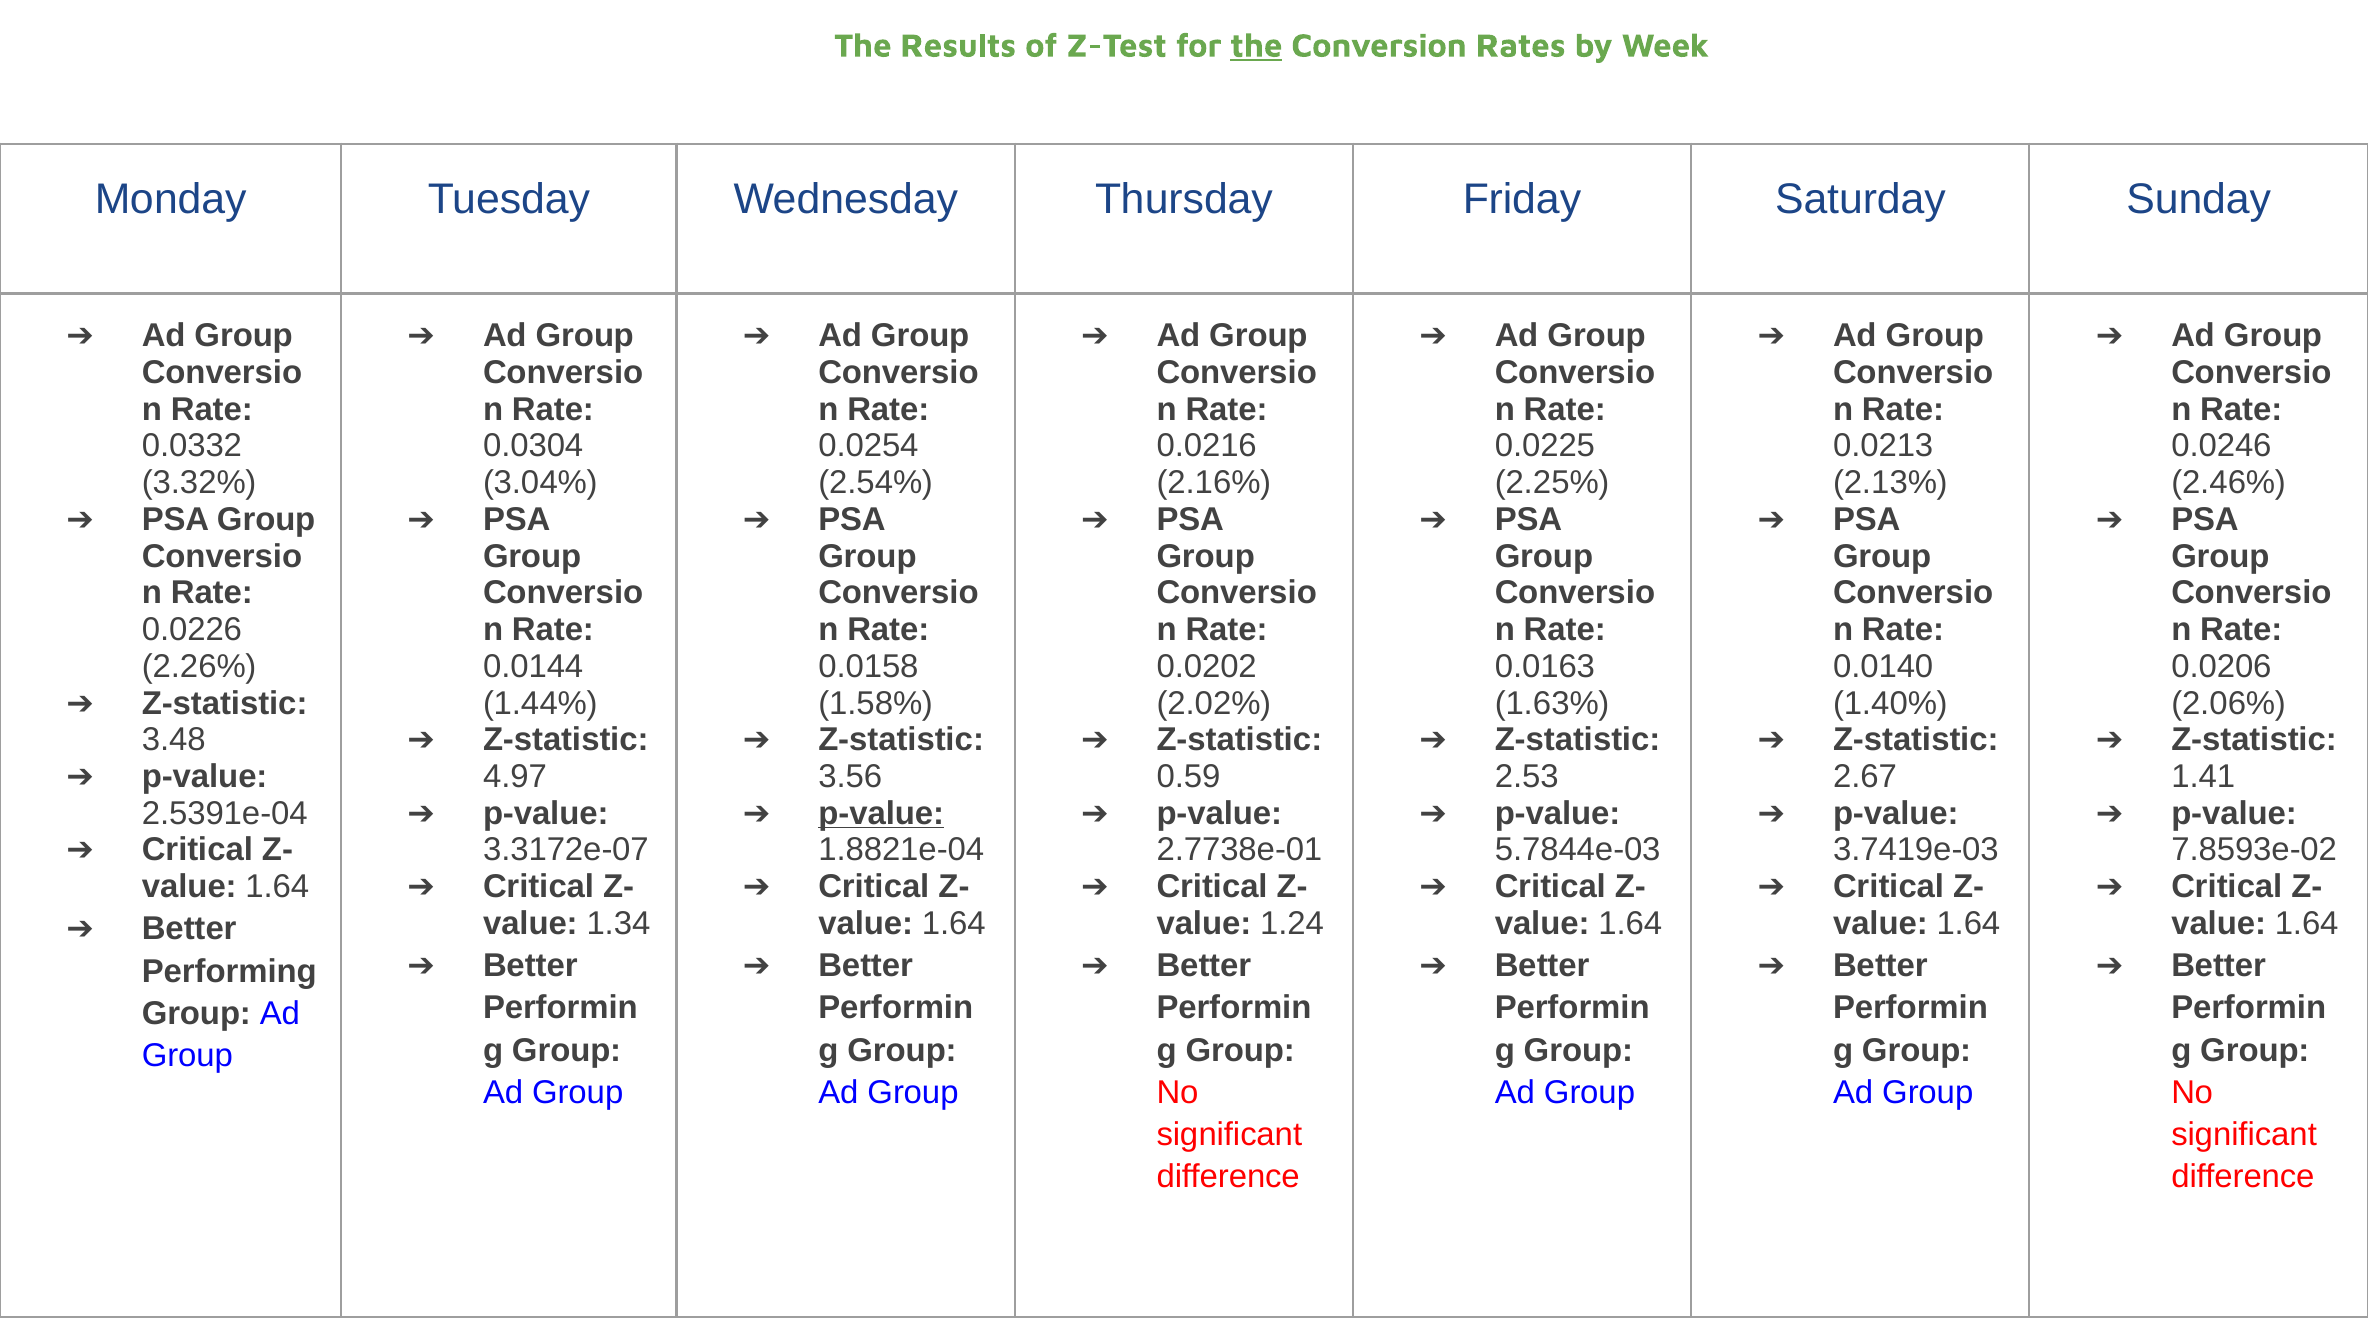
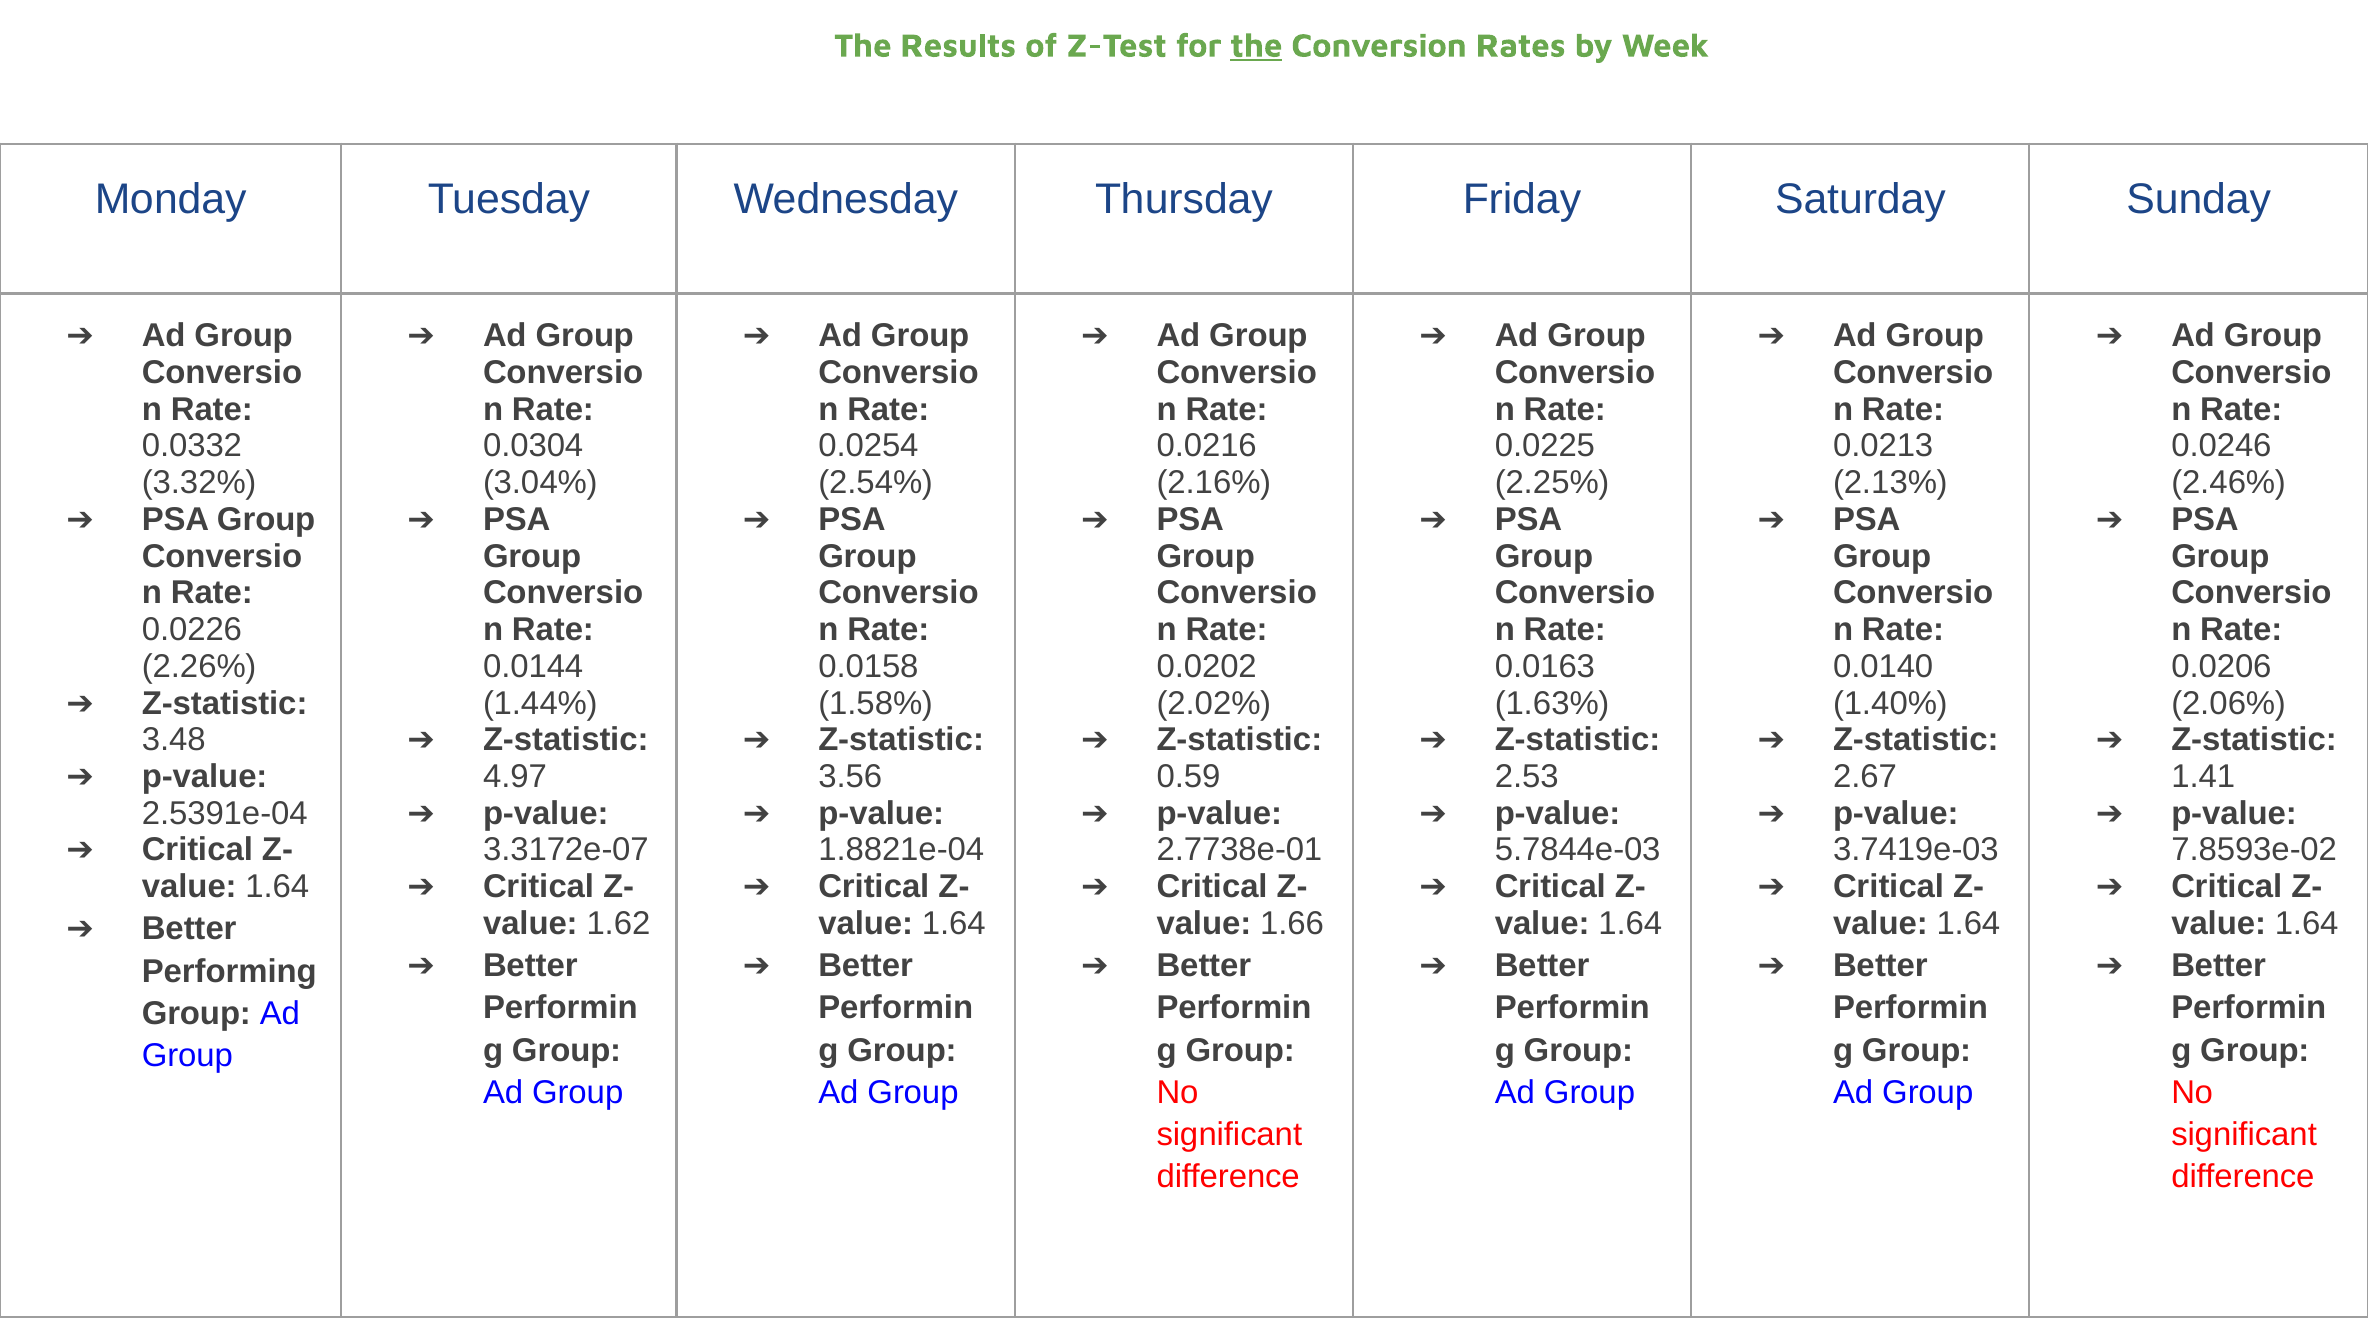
p-value underline: present -> none (881, 813)
1.34: 1.34 -> 1.62 (618, 924)
1.24: 1.24 -> 1.66 (1292, 924)
